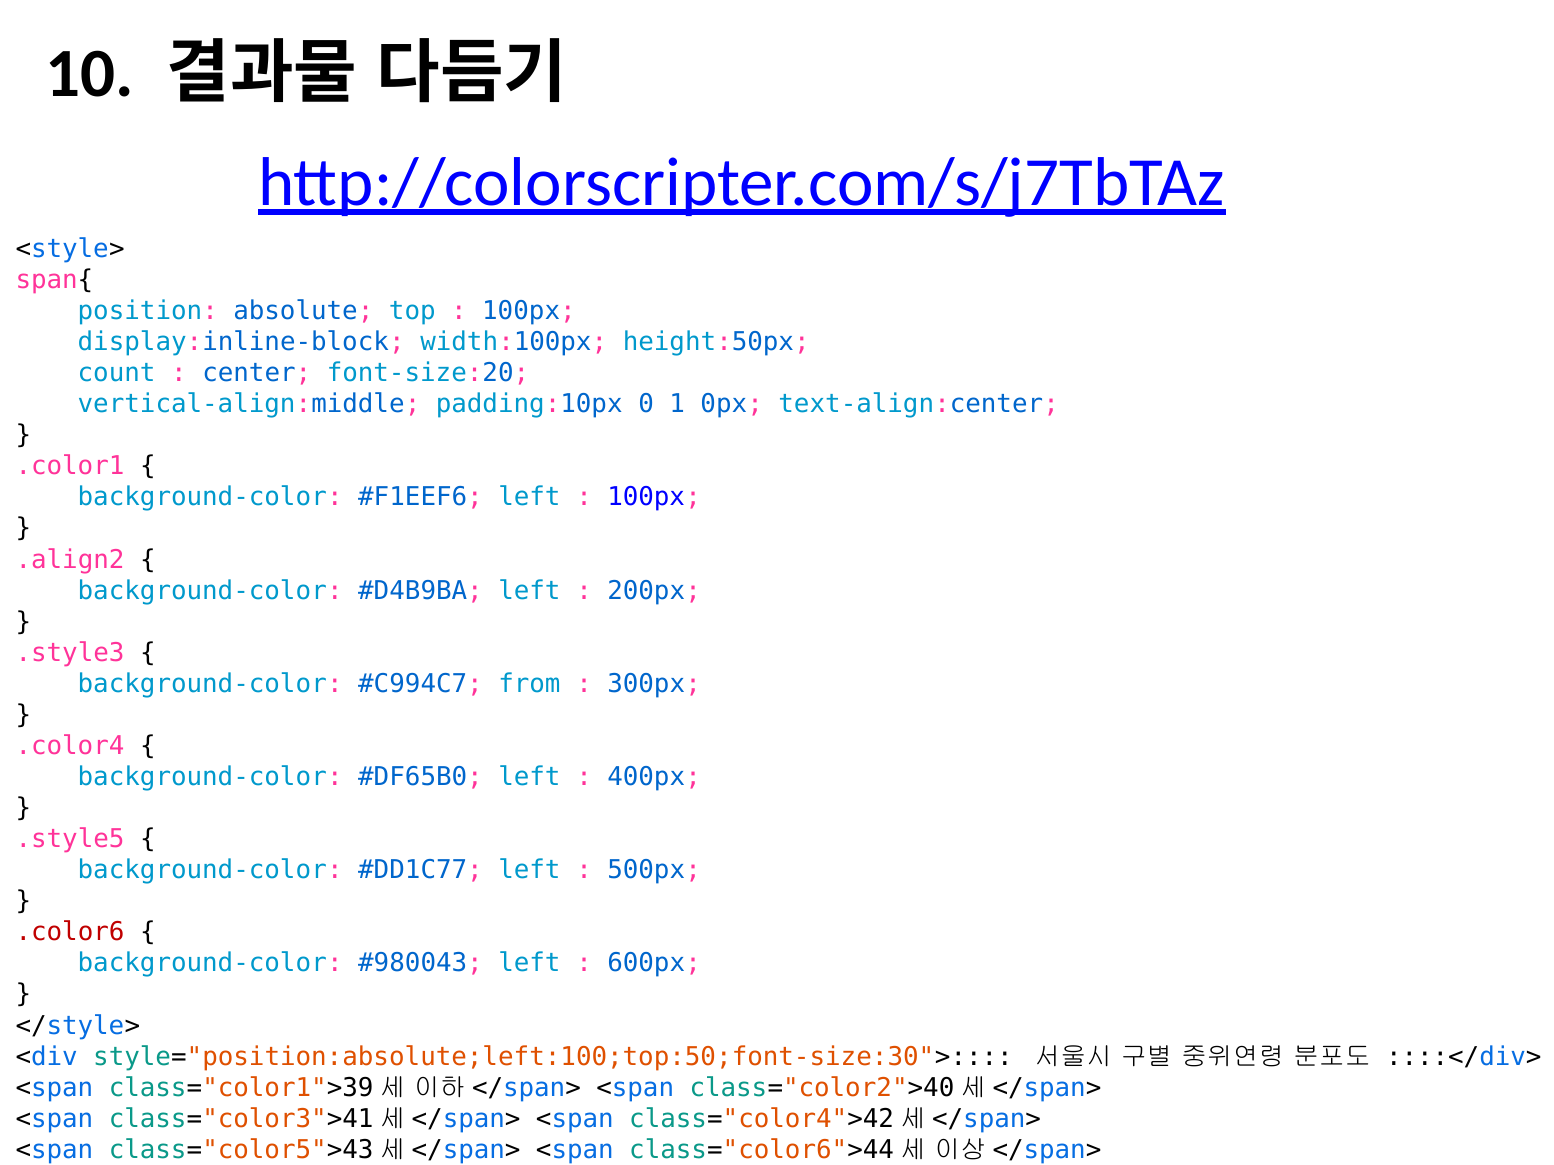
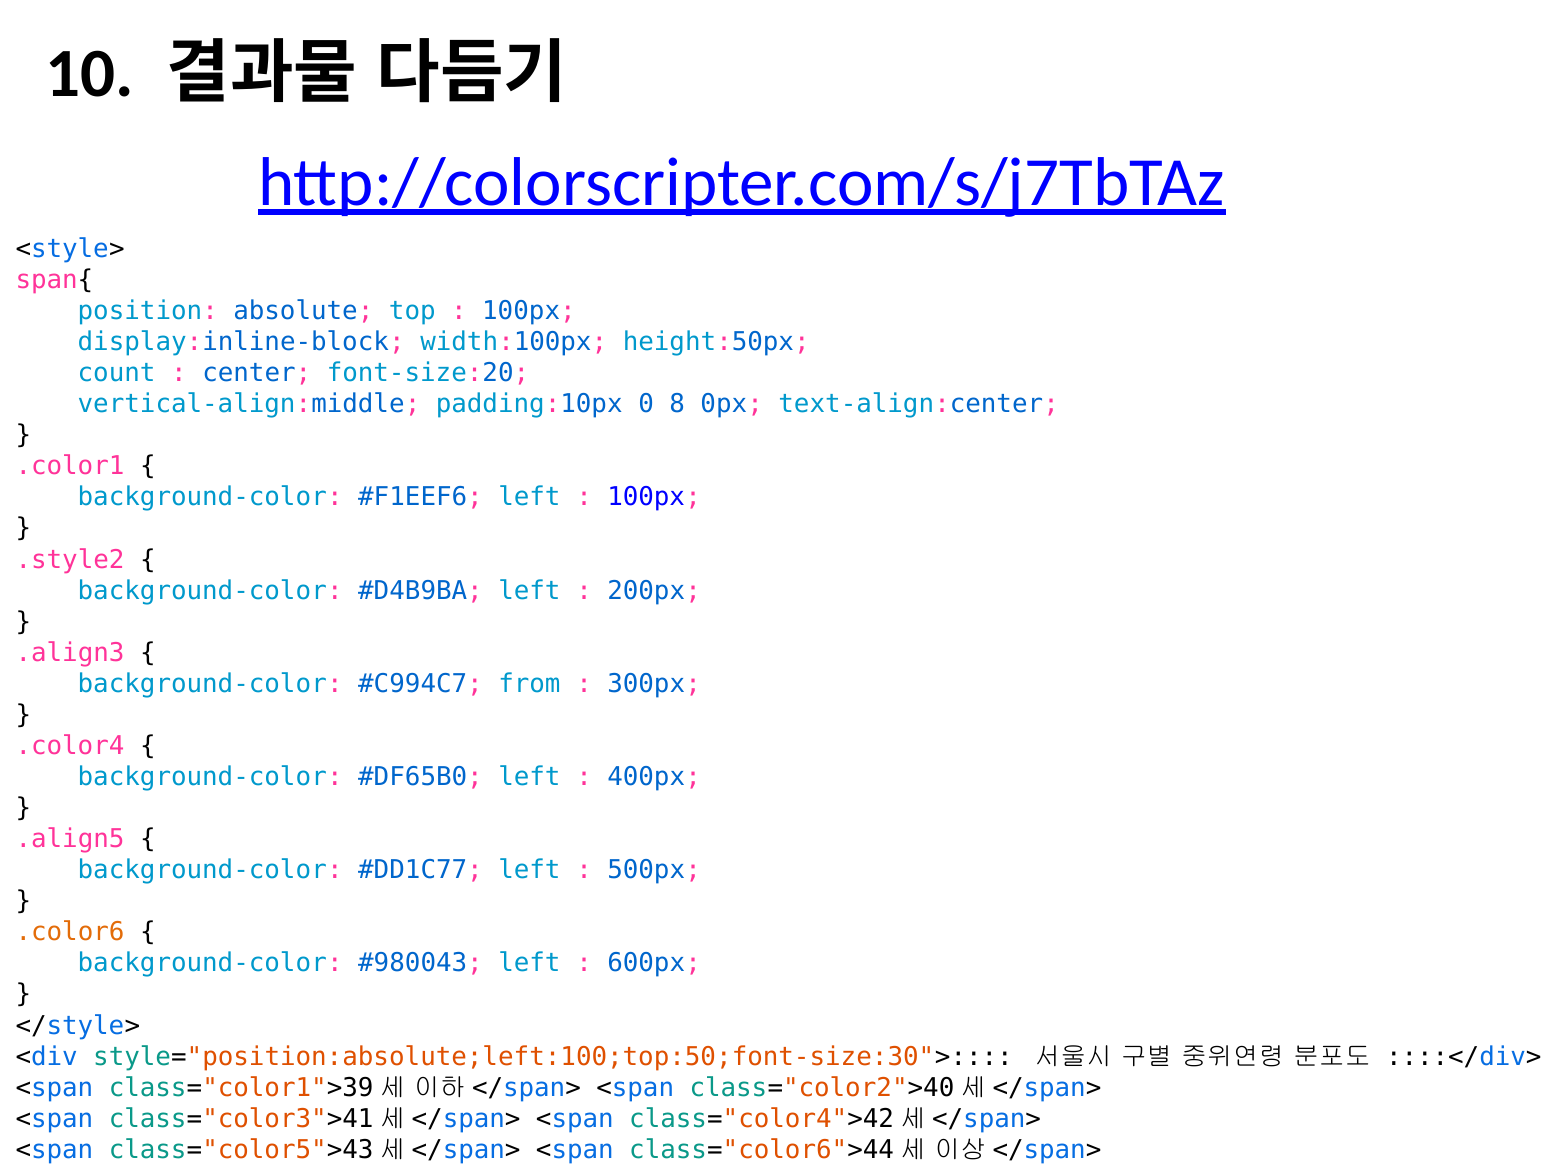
1: 1 -> 8 (677, 404)
.align2: .align2 -> .style2 (70, 560)
.style3: .style3 -> .align3 (70, 653)
.style5: .style5 -> .align5 (70, 839)
.color6 colour: red -> orange (70, 933)
